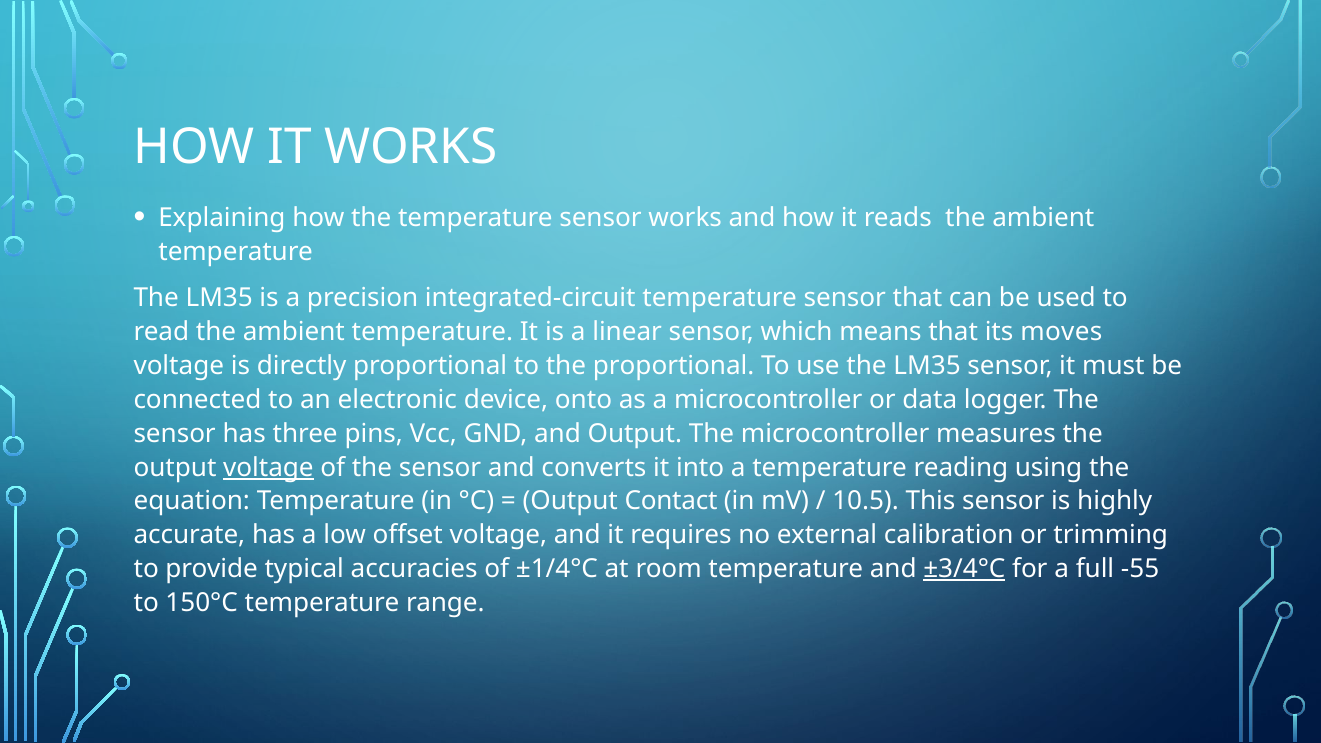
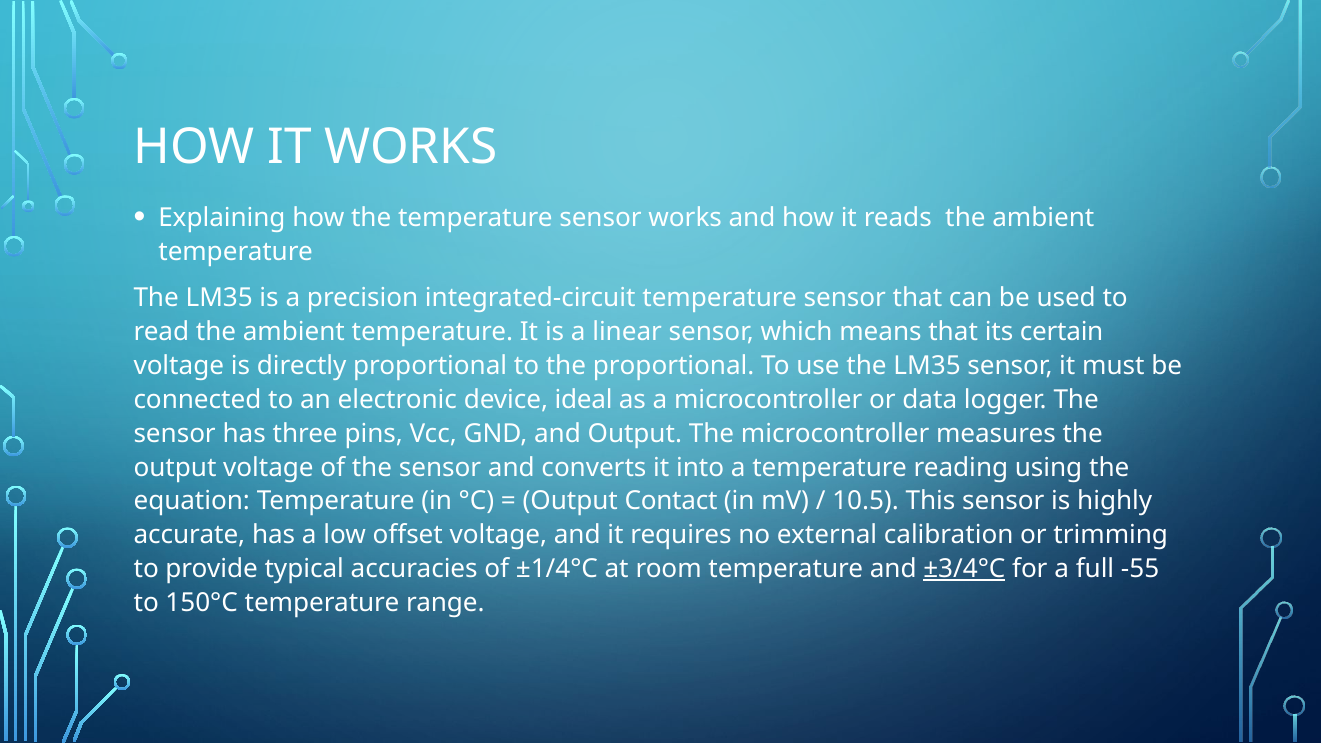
moves: moves -> certain (1062, 332)
onto: onto -> ideal (584, 400)
voltage underline: present -> none (268, 468)
